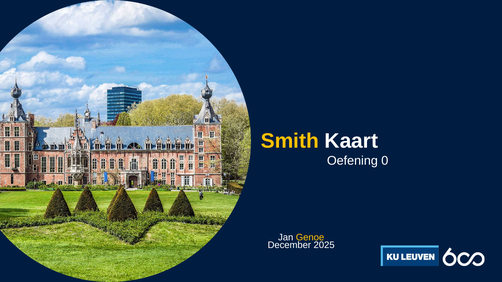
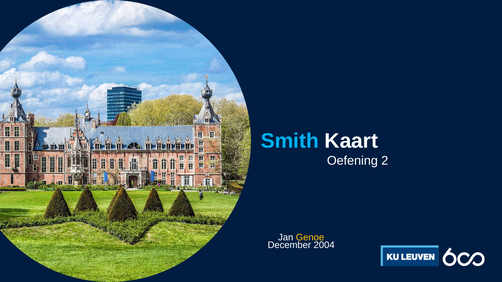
Smith colour: yellow -> light blue (290, 141)
0: 0 -> 2 (385, 161)
2025: 2025 -> 2004 (324, 245)
